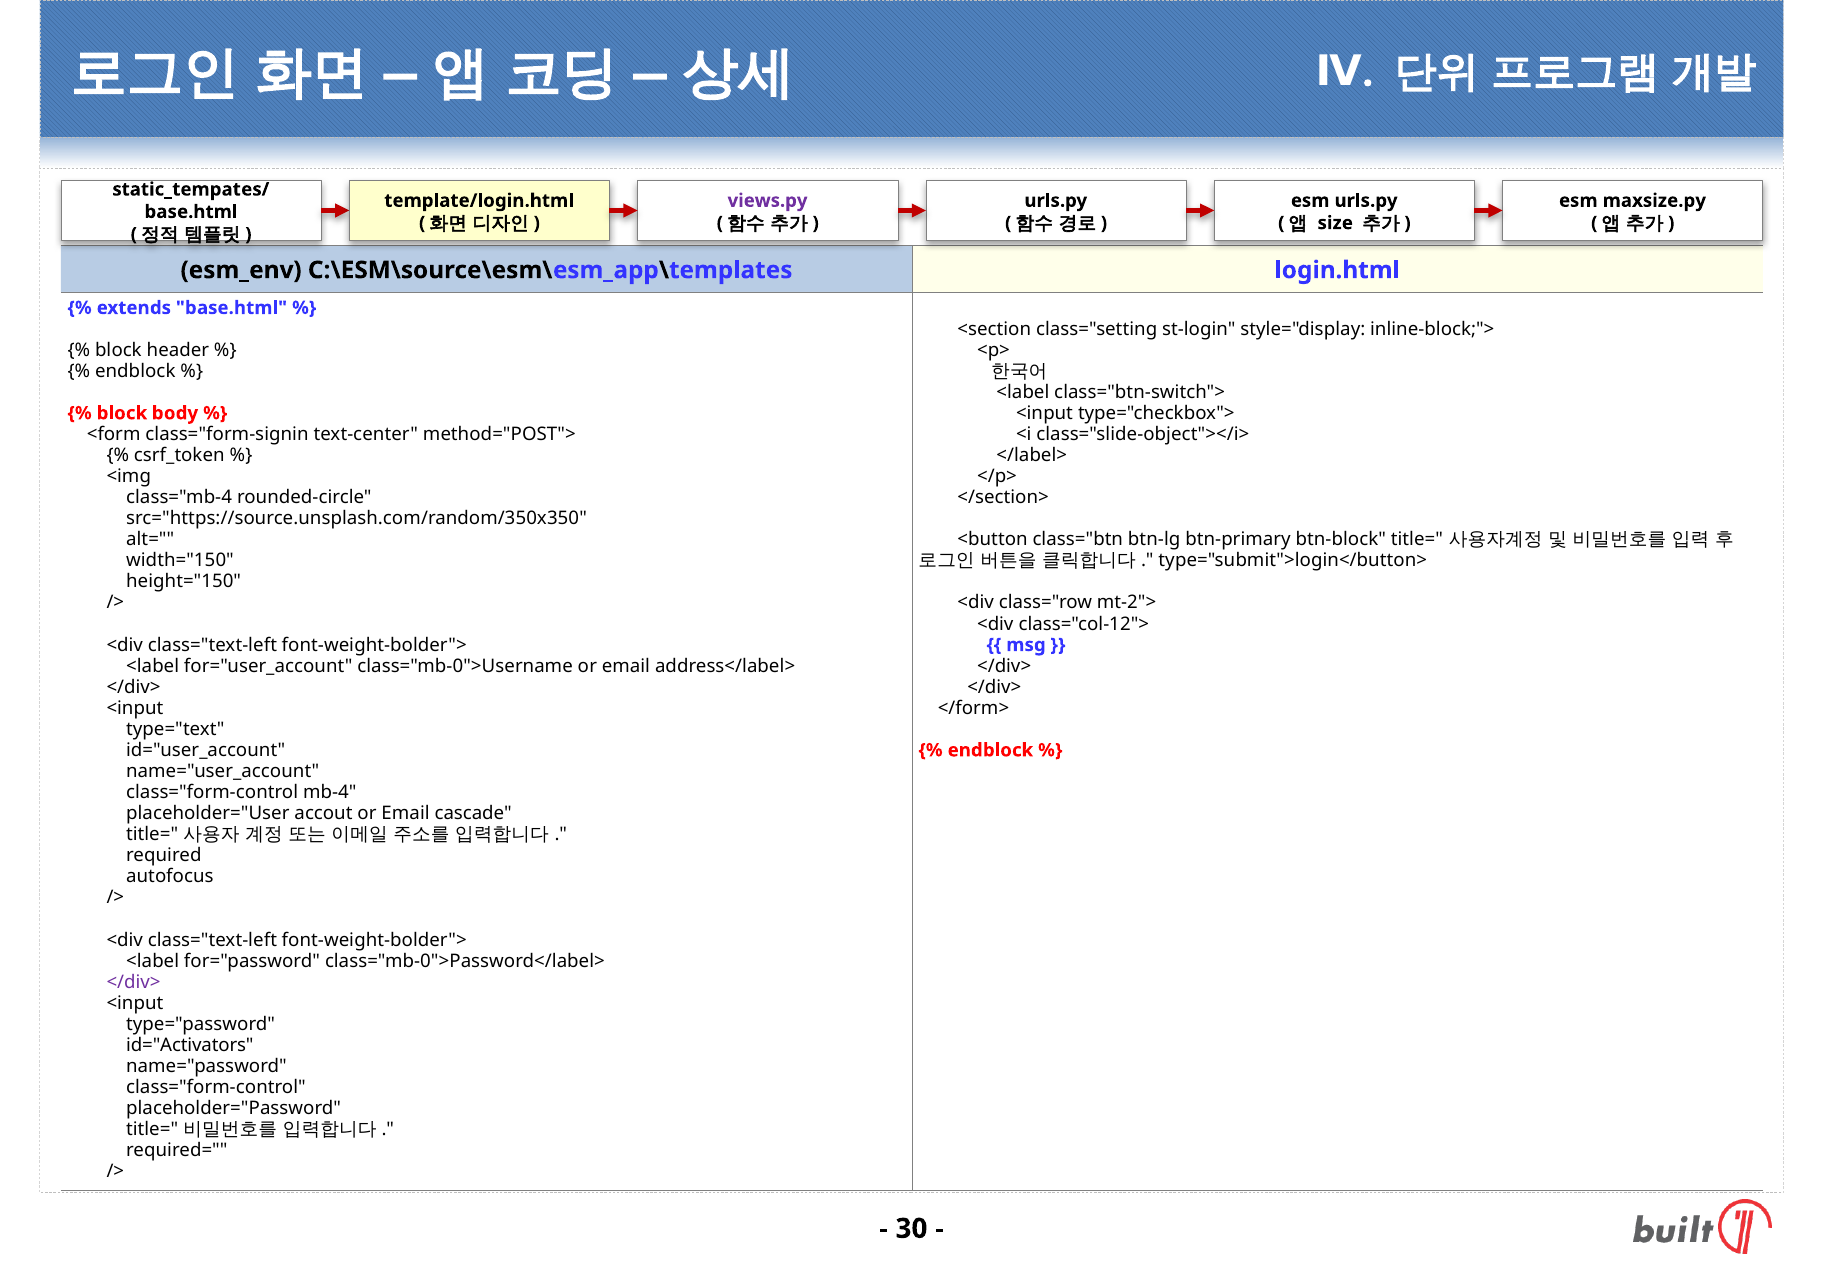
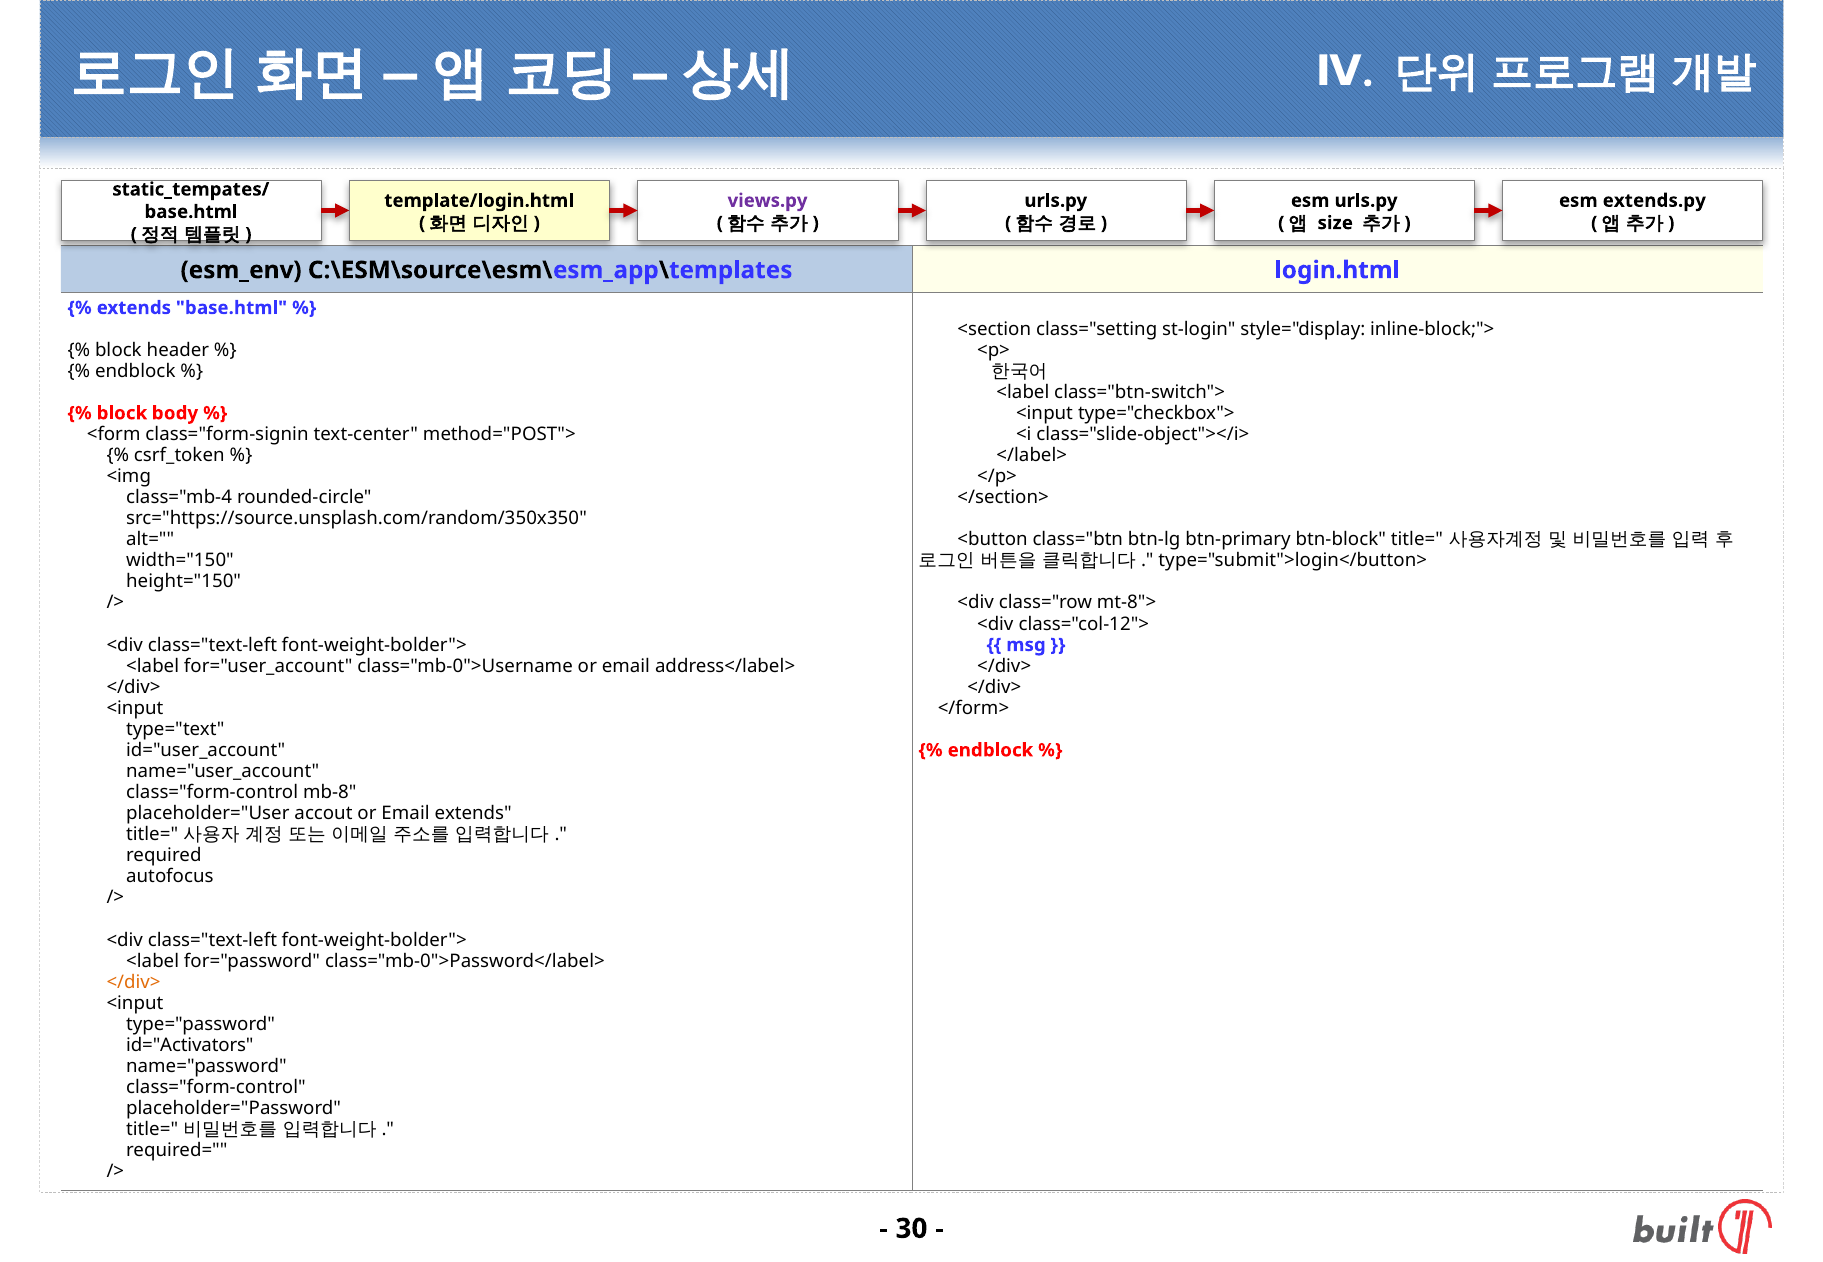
maxsize.py: maxsize.py -> extends.py (1654, 201)
mt-2">: mt-2"> -> mt-8"> (1127, 603)
mb-4: mb-4 -> mb-8 (330, 792)
Email cascade: cascade -> extends (473, 813)
</div> colour: purple -> orange (134, 982)
